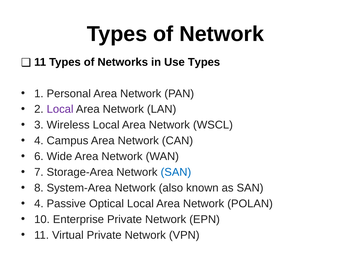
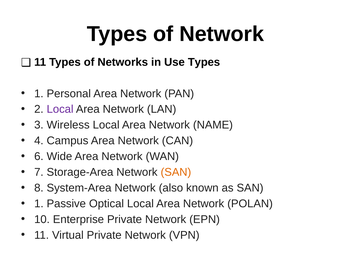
WSCL: WSCL -> NAME (213, 125)
SAN colour: blue -> orange (176, 172)
4: 4 -> 1 (39, 203)
